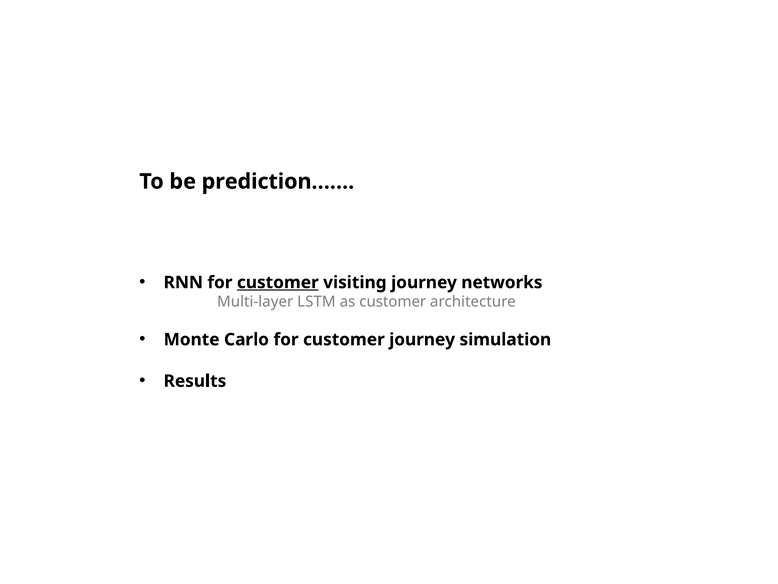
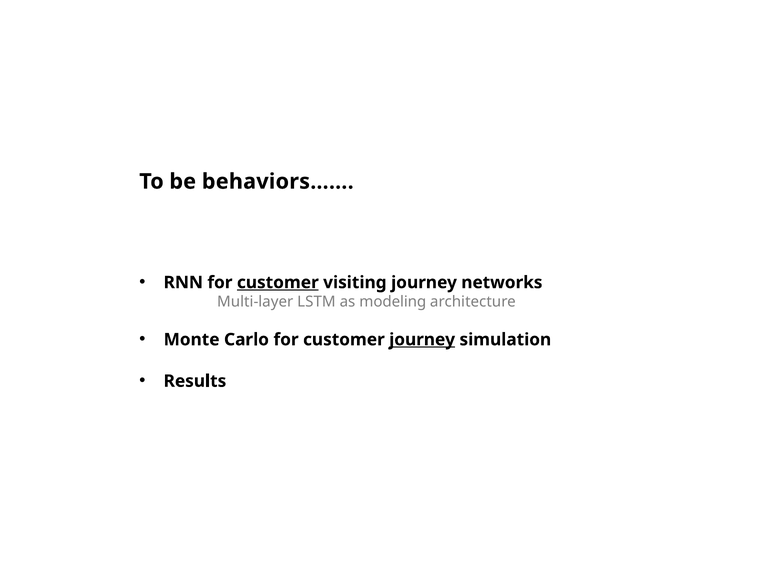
prediction……: prediction…… -> behaviors…… (278, 181)
as customer: customer -> modeling (393, 302)
journey underline: none -> present (422, 339)
